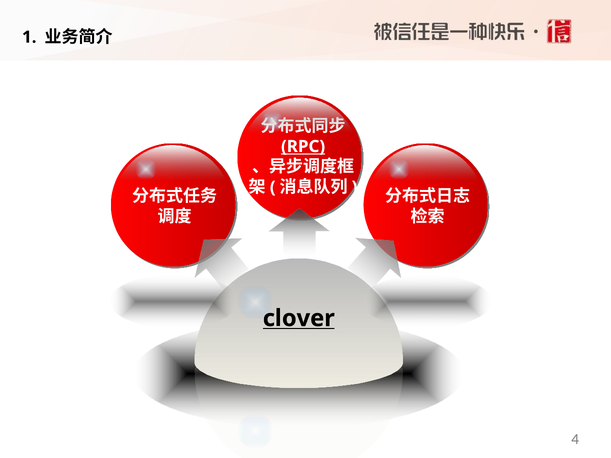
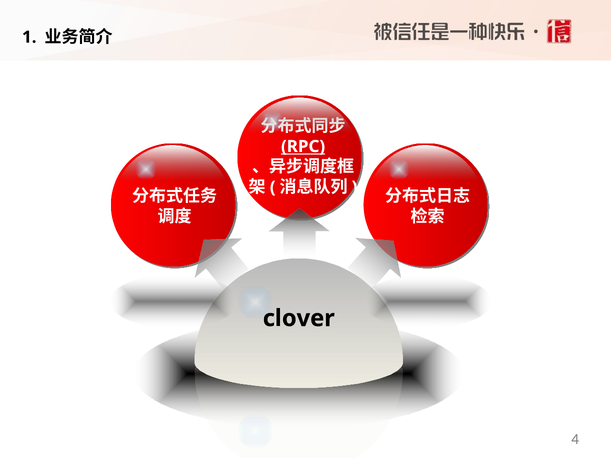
clover underline: present -> none (299, 318)
